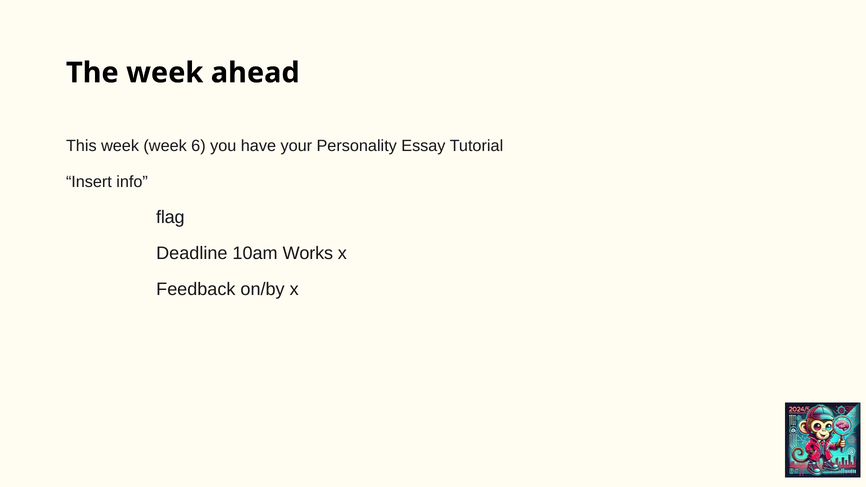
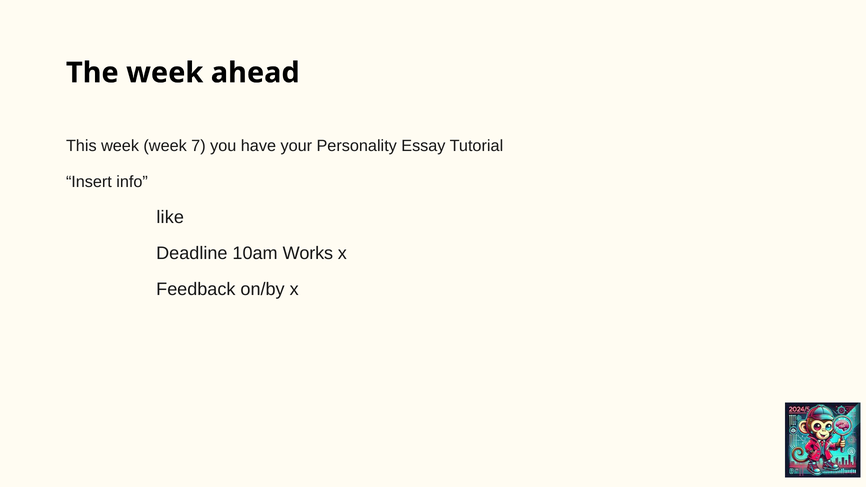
6: 6 -> 7 (198, 146)
flag: flag -> like (170, 217)
